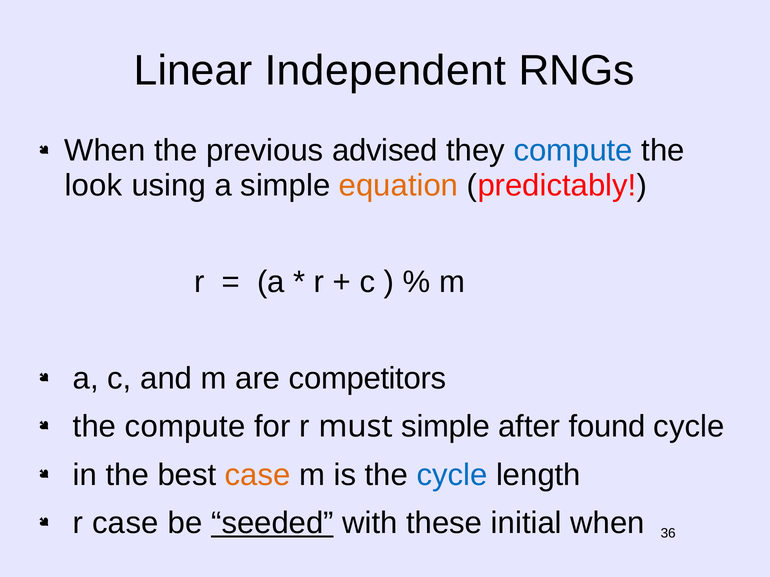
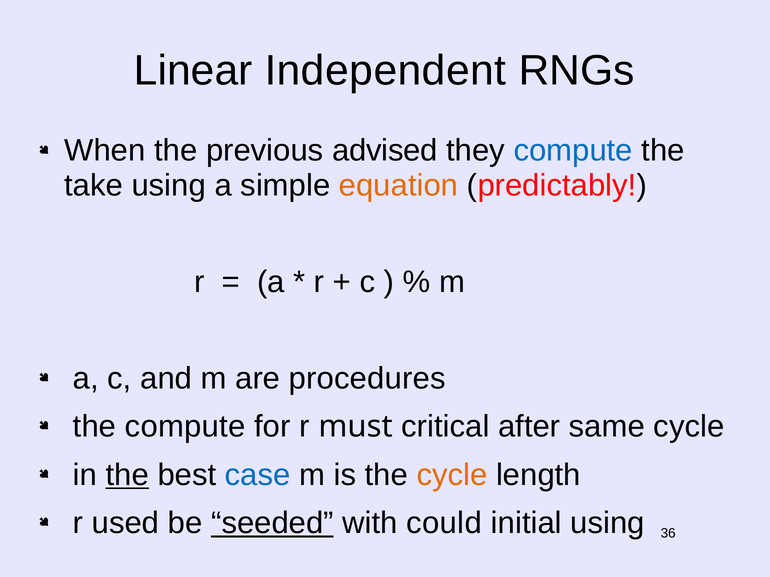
look: look -> take (94, 186)
competitors: competitors -> procedures (367, 379)
must simple: simple -> critical (445, 427)
found: found -> same (607, 427)
the underline: none -> present (127, 475)
case colour: orange -> blue (258, 475)
cycle colour: blue -> orange (452, 475)
r case: case -> used (126, 524)
these: these -> could (444, 524)
initial when: when -> using (607, 524)
